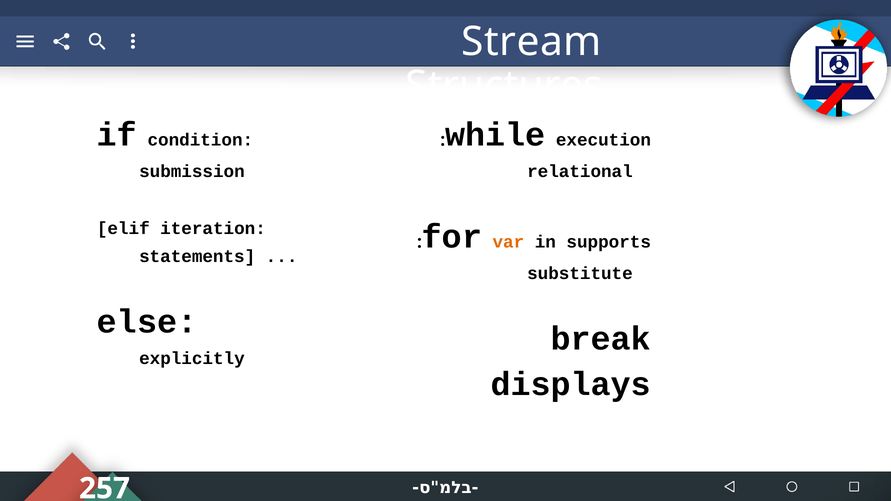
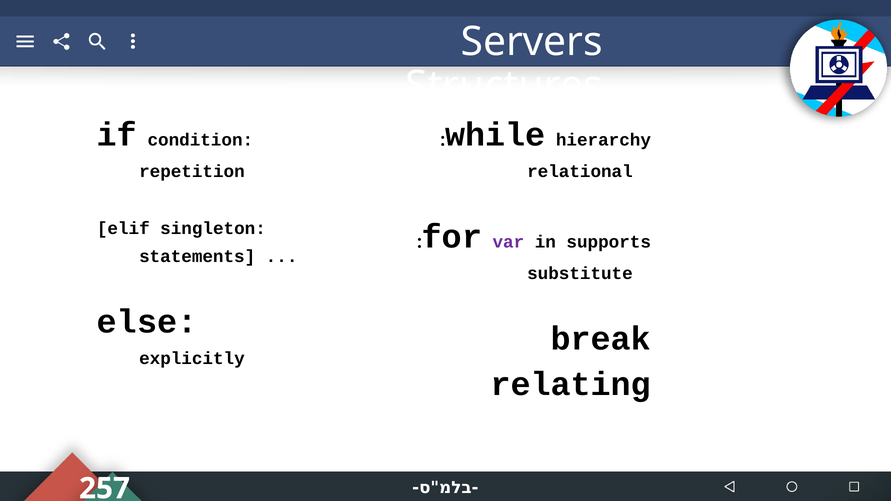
Stream: Stream -> Servers (532, 42)
execution: execution -> hierarchy (603, 140)
submission: submission -> repetition (192, 172)
iteration: iteration -> singleton (213, 228)
var colour: orange -> purple (508, 242)
displays: displays -> relating (571, 384)
